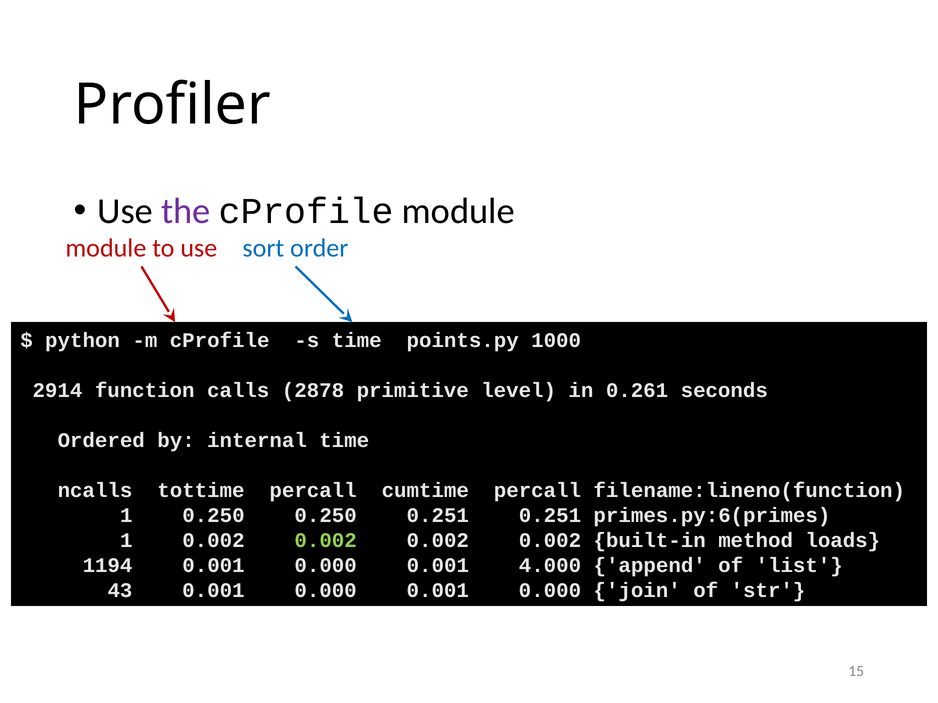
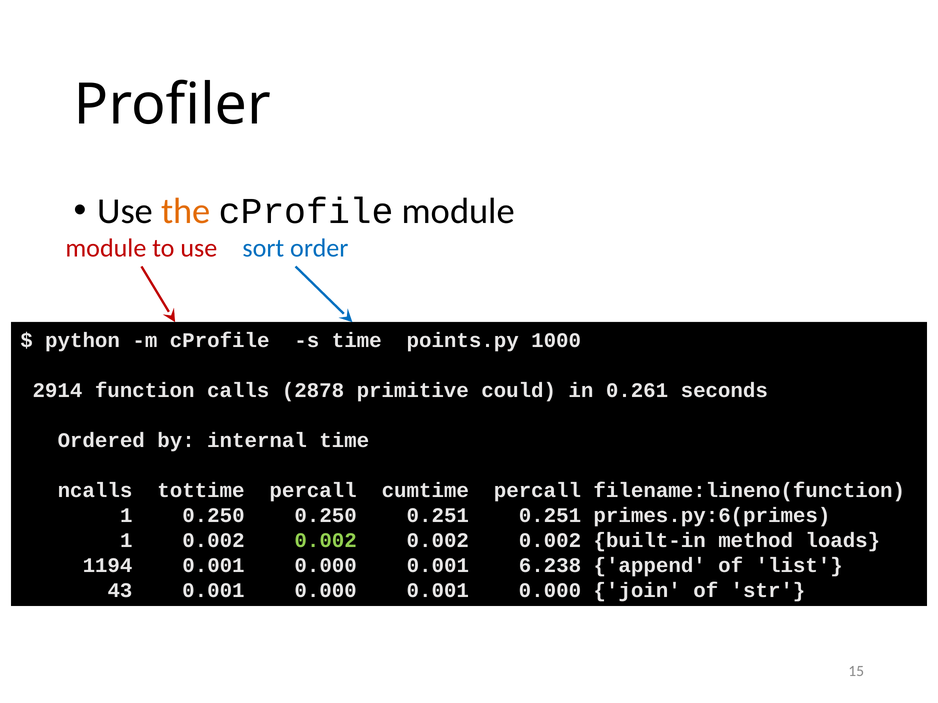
the colour: purple -> orange (186, 211)
level: level -> could (519, 391)
4.000: 4.000 -> 6.238 (550, 566)
